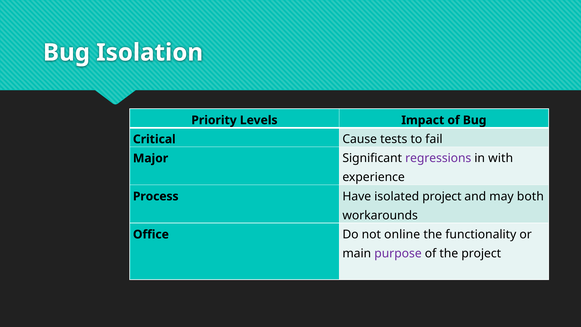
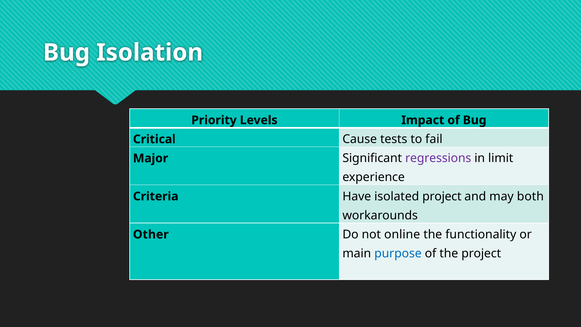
with: with -> limit (501, 158)
Process: Process -> Criteria (156, 196)
Office: Office -> Other (151, 234)
purpose colour: purple -> blue (398, 253)
